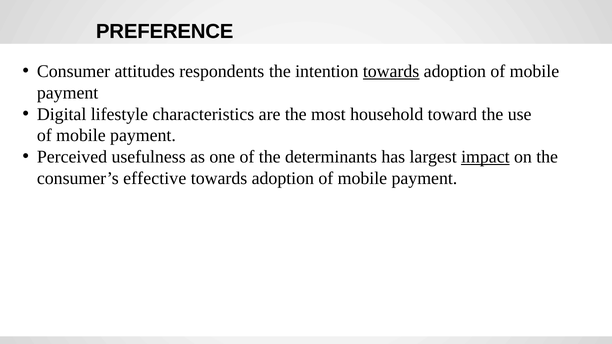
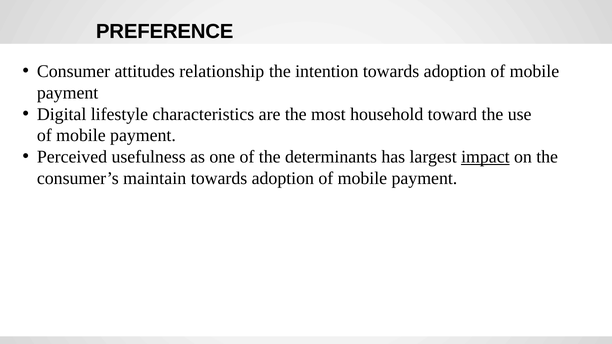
respondents: respondents -> relationship (222, 71)
towards underline: present -> none (391, 71)
effective: effective -> maintain (155, 179)
